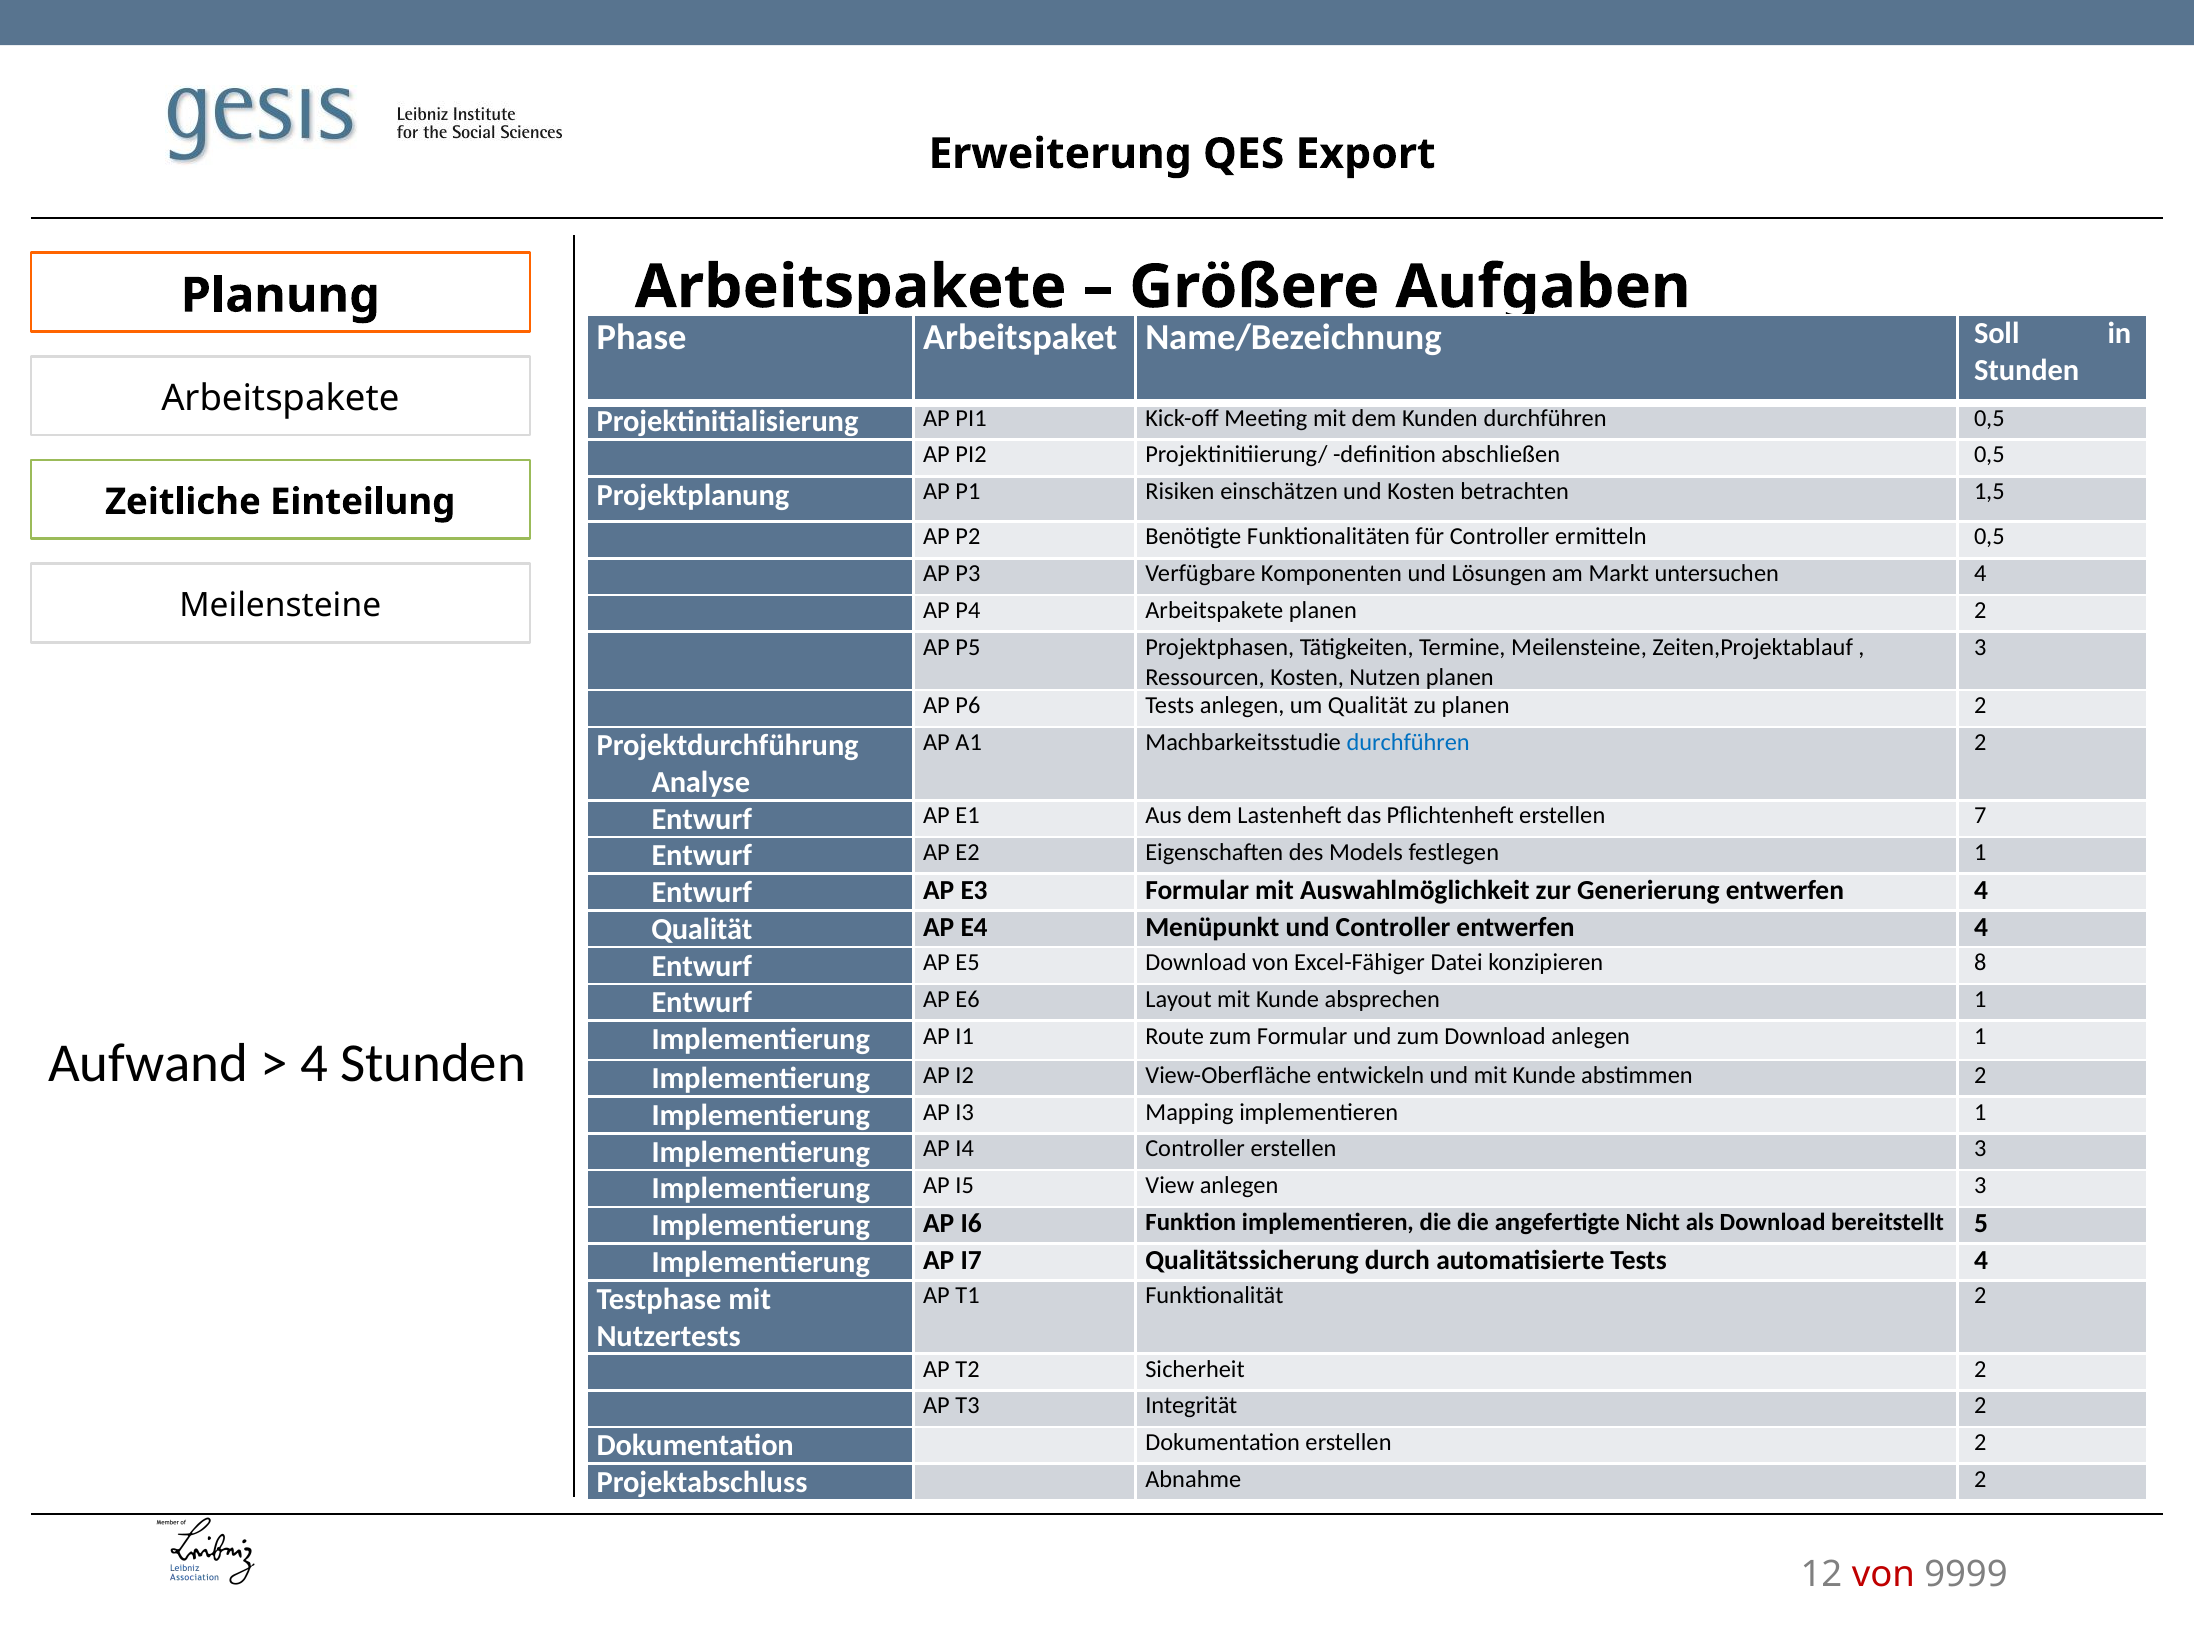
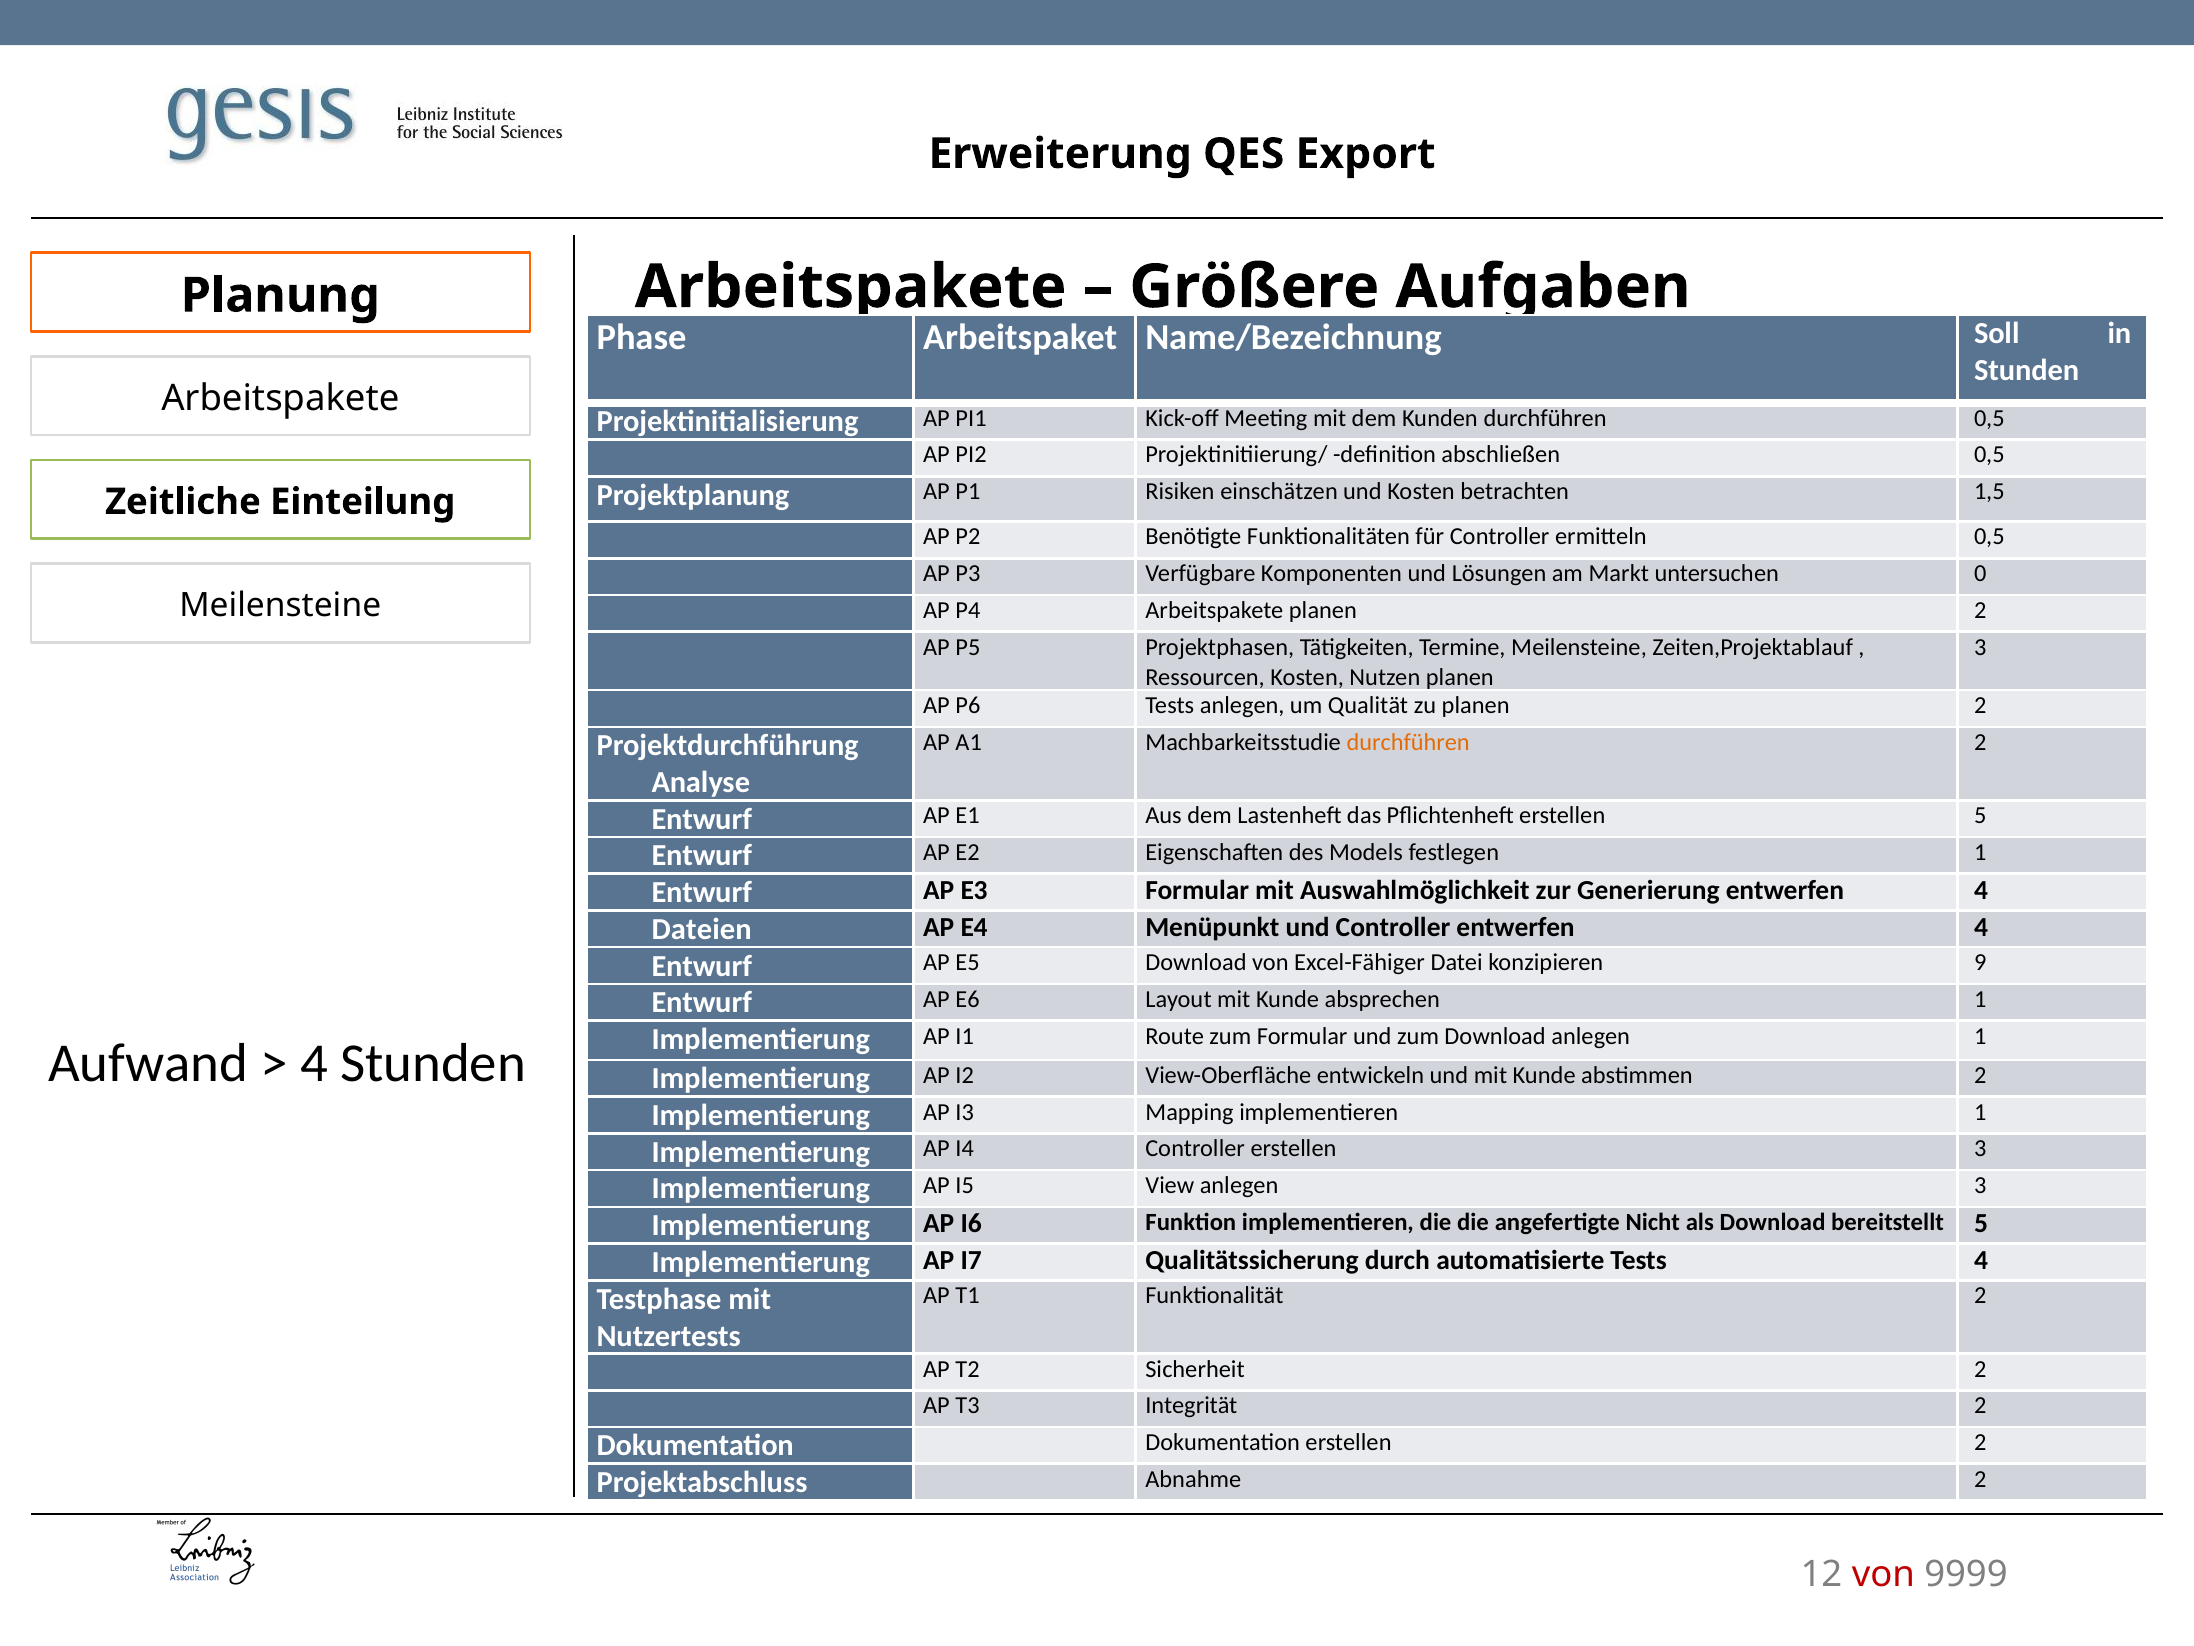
untersuchen 4: 4 -> 0 (1980, 573)
durchführen colour: blue -> orange (1408, 742)
erstellen 7: 7 -> 5 (1980, 815)
Qualität: Qualität -> Dateien (702, 929)
8: 8 -> 9 (1980, 962)
